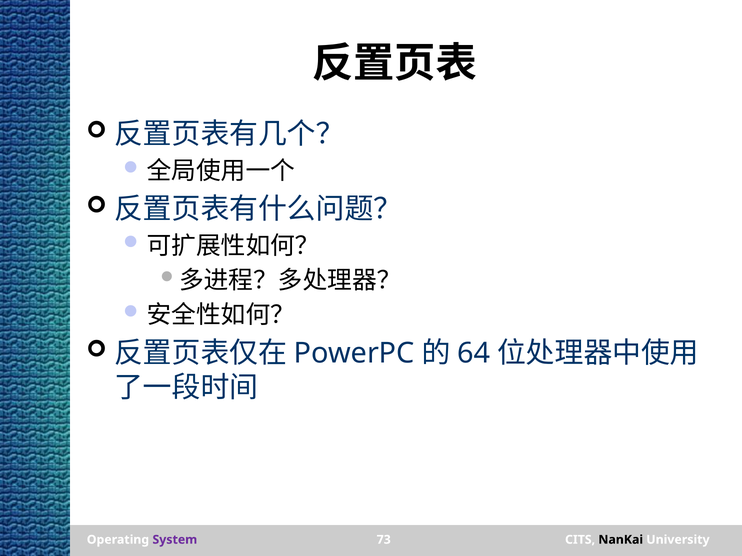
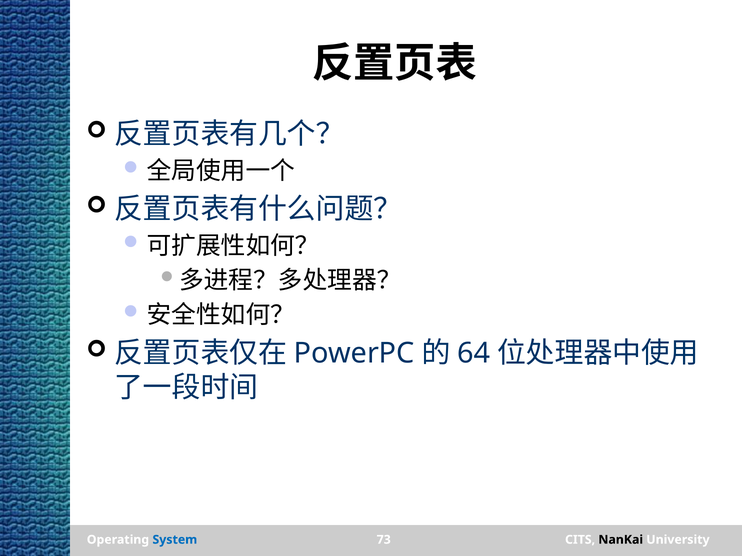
System colour: purple -> blue (175, 540)
